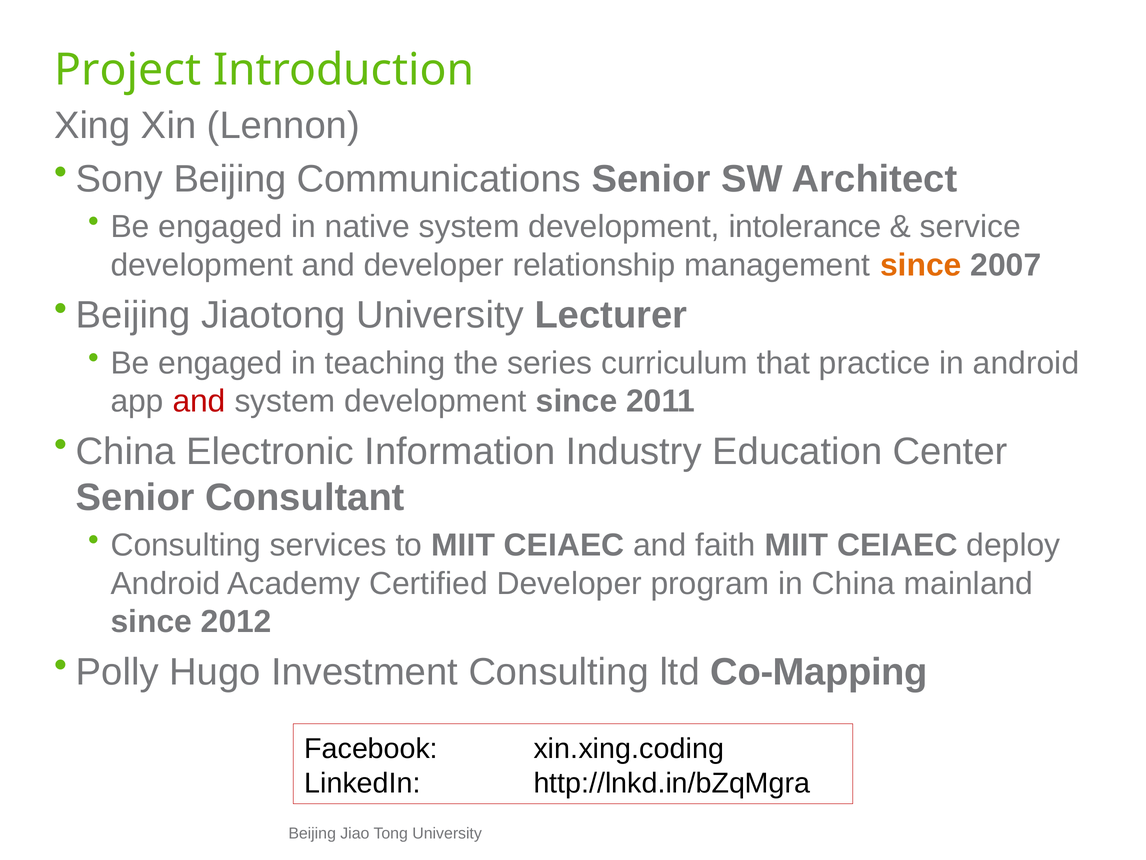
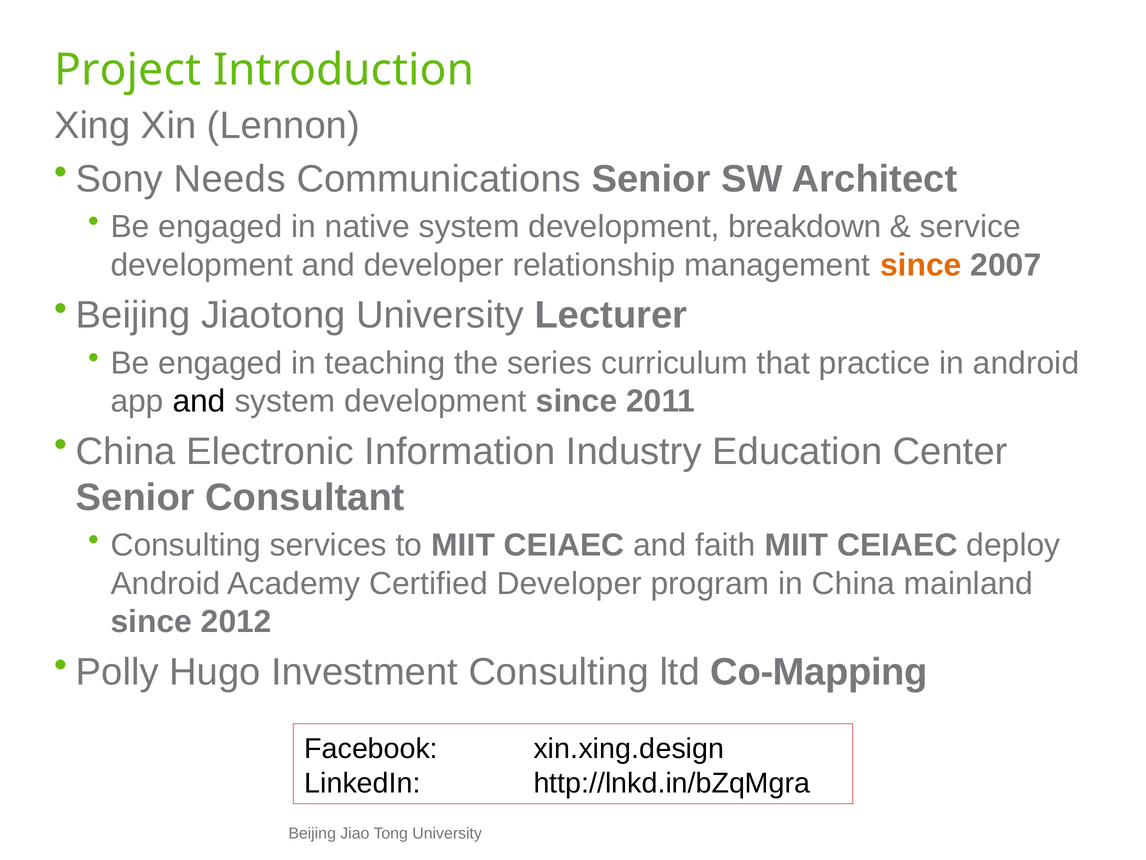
Sony Beijing: Beijing -> Needs (230, 179)
intolerance: intolerance -> breakdown (805, 227)
and colour: red -> black (199, 401)
xin.xing.coding: xin.xing.coding -> xin.xing.design (629, 748)
